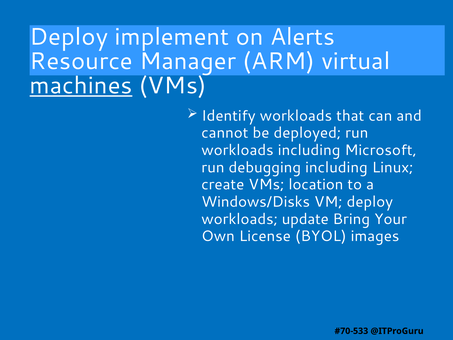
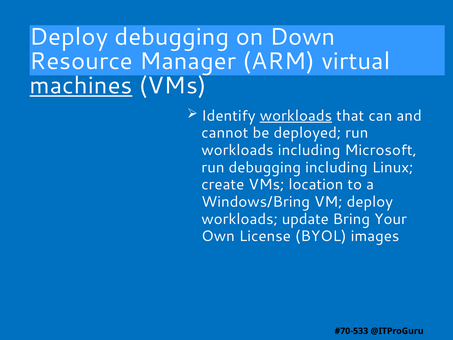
Deploy implement: implement -> debugging (172, 37)
Alerts: Alerts -> Down (303, 37)
workloads underline: none -> present (296, 116)
Windows/Disks: Windows/Disks -> Windows/Bring (256, 202)
